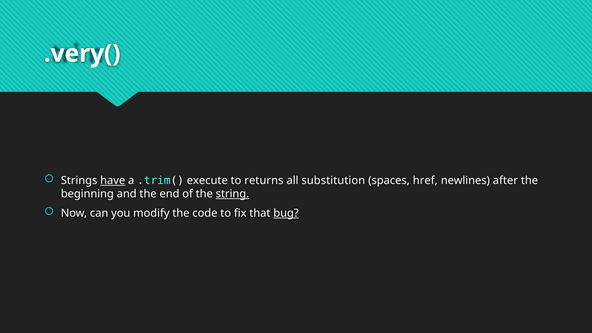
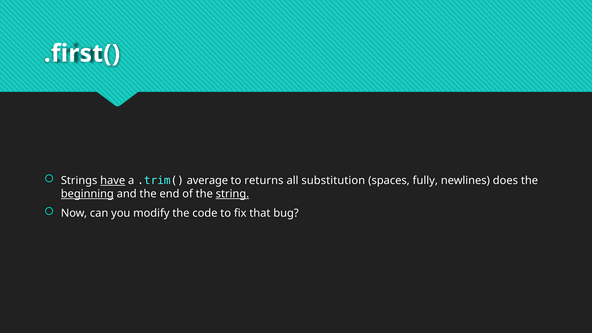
.very(: .very( -> .first( (82, 54)
execute: execute -> average (207, 181)
href: href -> fully (425, 181)
after: after -> does (505, 181)
beginning underline: none -> present (87, 194)
bug underline: present -> none (286, 213)
